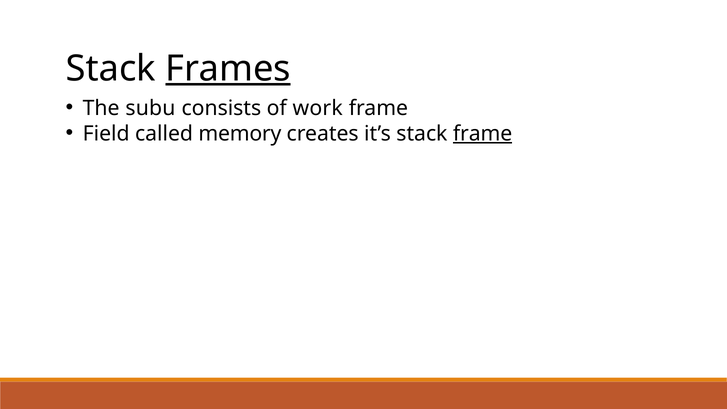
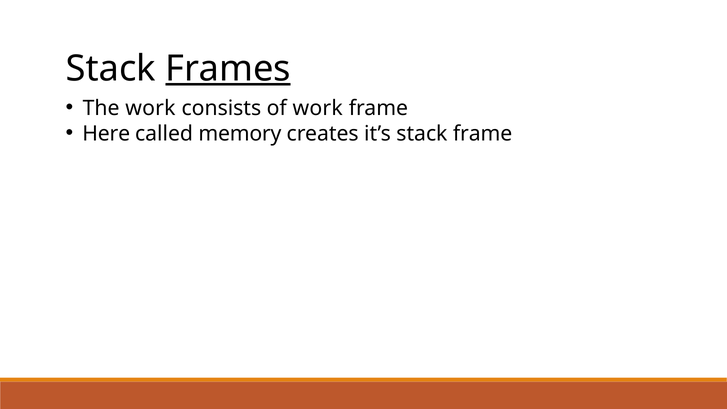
The subu: subu -> work (150, 108)
Field: Field -> Here (106, 134)
frame underline: present -> none (483, 134)
